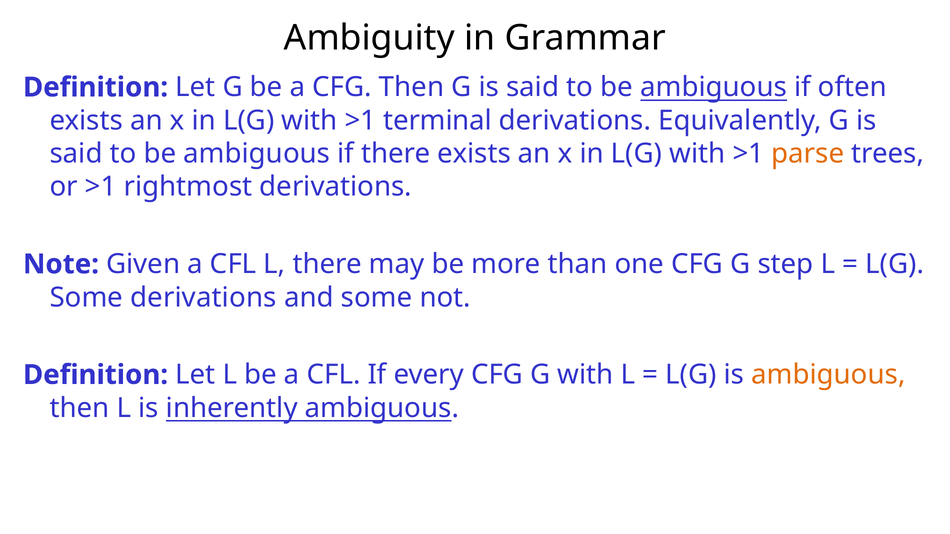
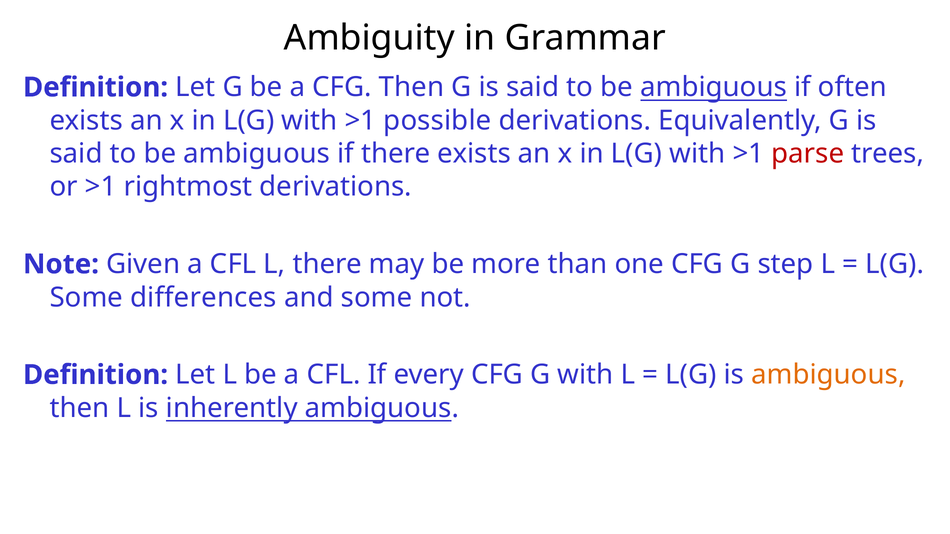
terminal: terminal -> possible (437, 121)
parse colour: orange -> red (808, 154)
Some derivations: derivations -> differences (203, 298)
